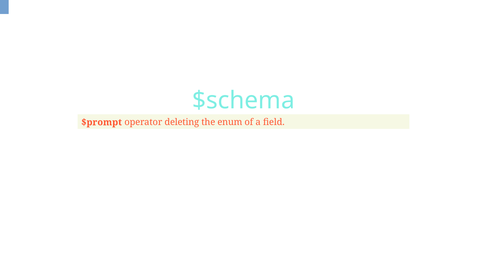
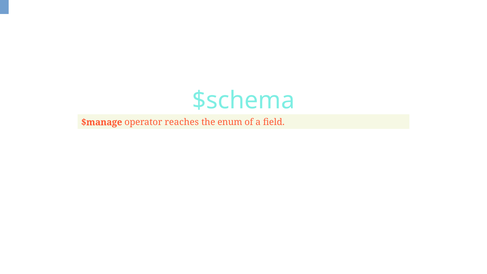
$prompt: $prompt -> $manage (102, 122)
deleting: deleting -> reaches (182, 122)
